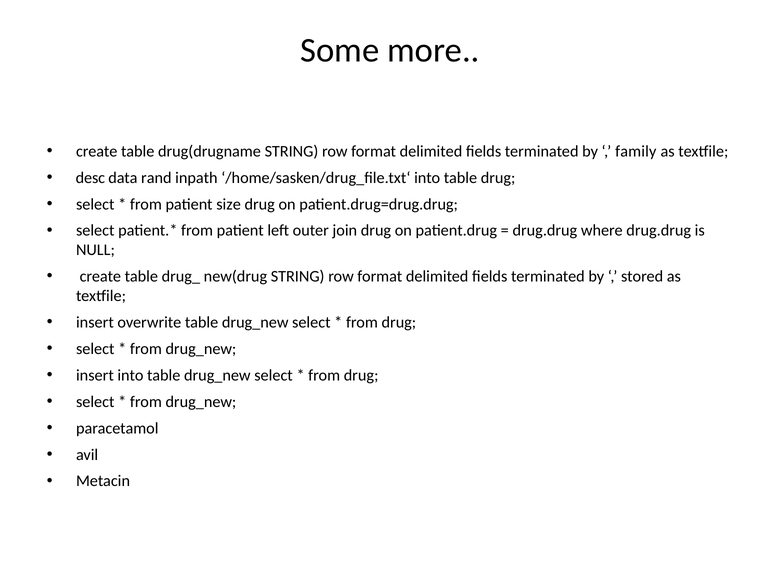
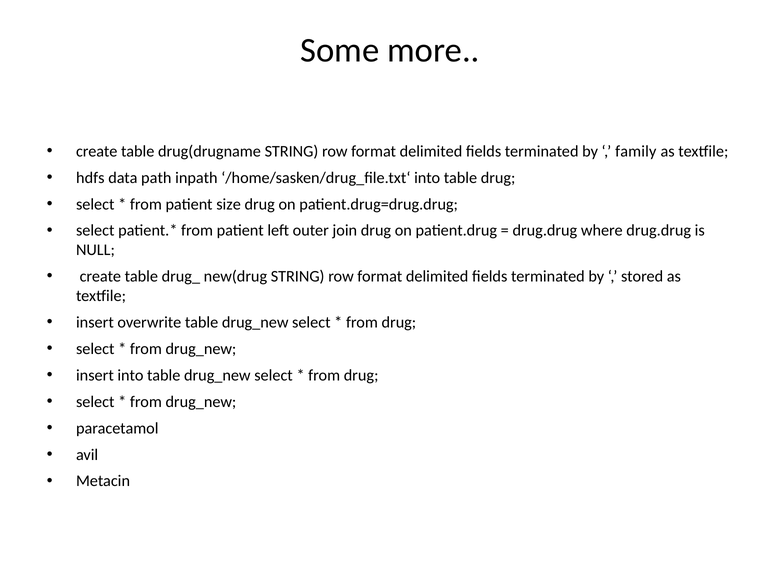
desc: desc -> hdfs (90, 178)
rand: rand -> path (156, 178)
